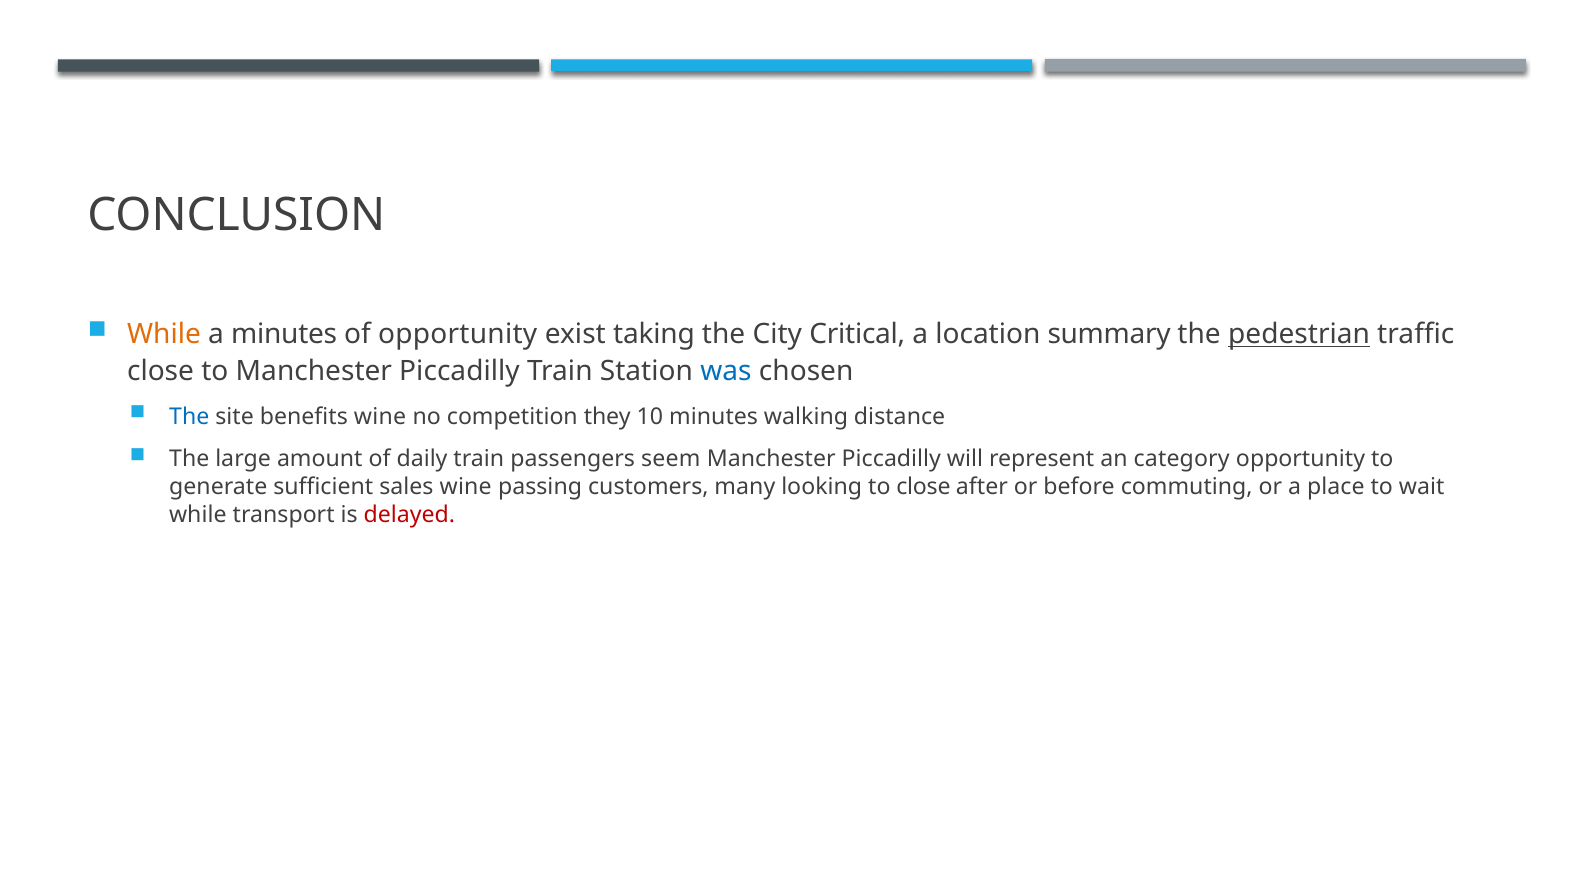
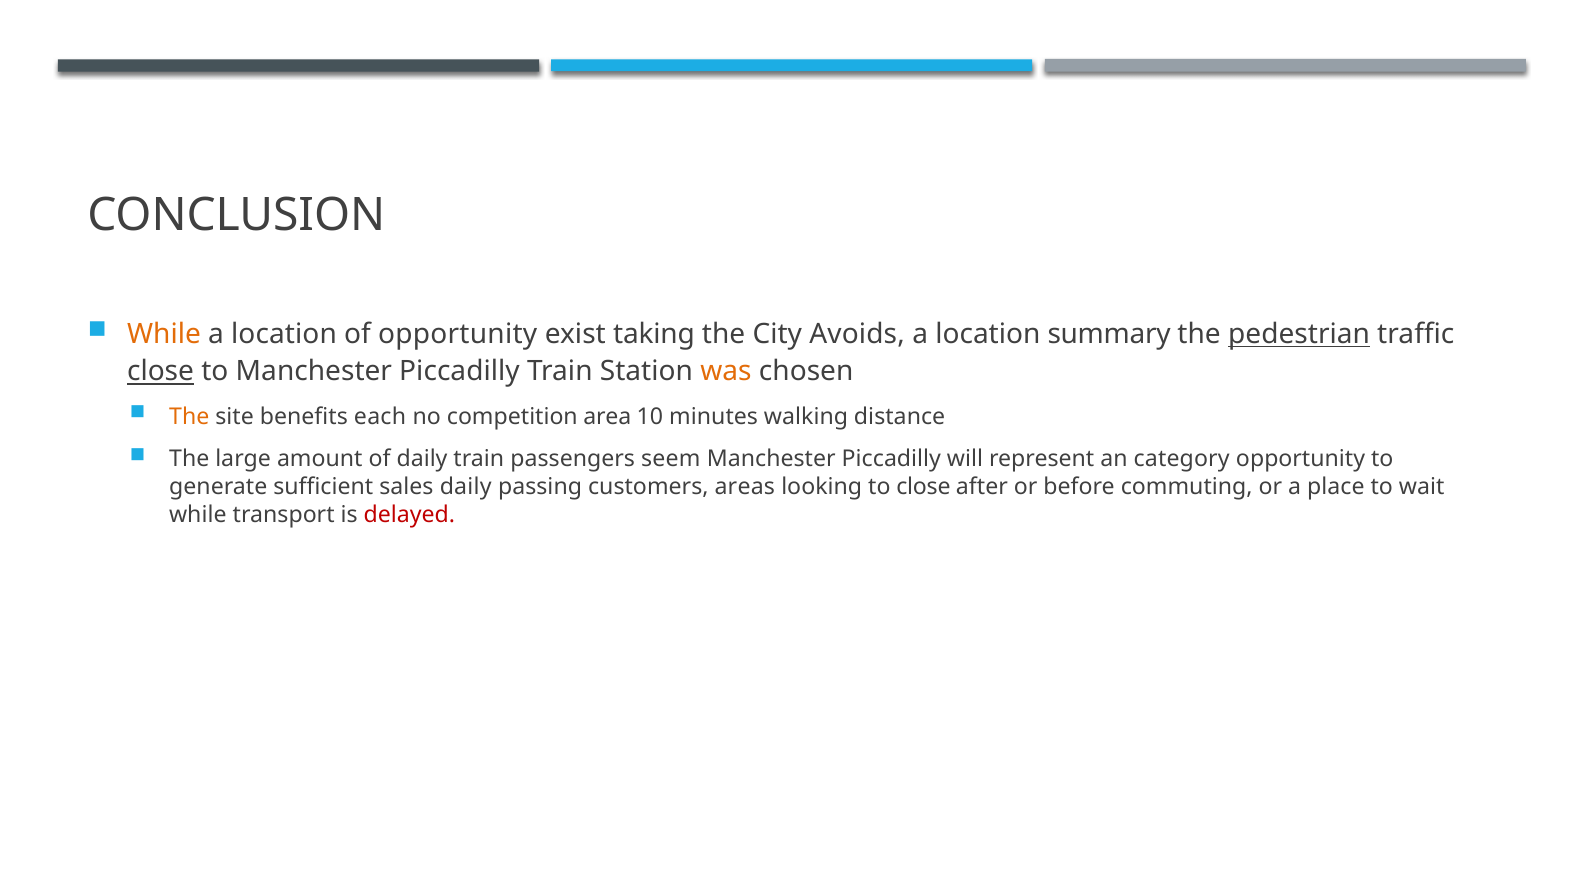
minutes: minutes -> location (284, 335)
Critical: Critical -> Avoids (857, 335)
close underline: none -> present (161, 372)
was colour: blue -> orange (726, 372)
The colour: blue -> orange (189, 417)
benefits wine: wine -> each (380, 417)
they: they -> area (607, 417)
sales wine: wine -> daily (466, 487)
many: many -> areas (745, 487)
